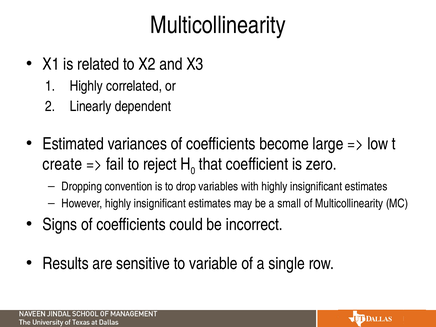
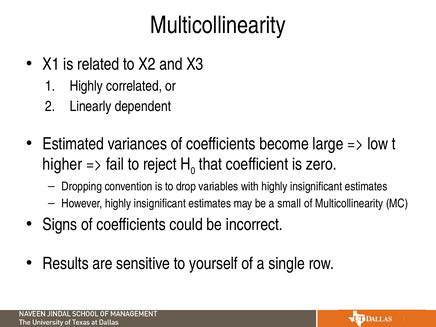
create: create -> higher (62, 164)
variable: variable -> yourself (213, 264)
